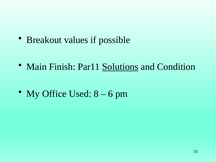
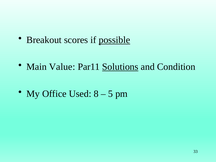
values: values -> scores (76, 40)
possible underline: none -> present (114, 40)
Finish: Finish -> Value (62, 67)
6: 6 -> 5 (111, 94)
